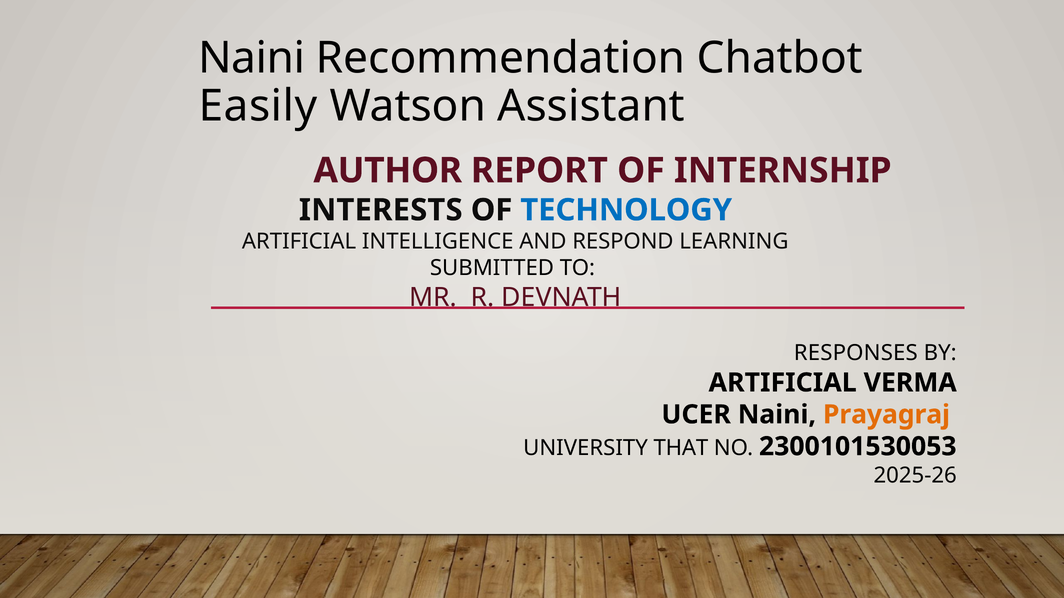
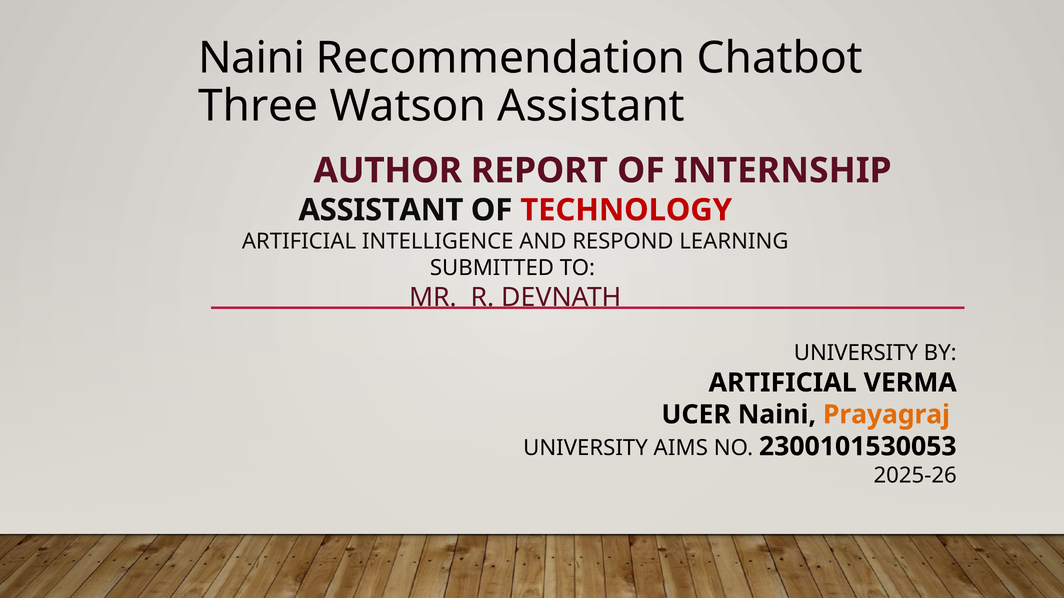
Easily: Easily -> Three (258, 106)
INTERESTS: INTERESTS -> ASSISTANT (381, 210)
TECHNOLOGY colour: blue -> red (626, 210)
RESPONSES: RESPONSES -> UNIVERSITY (856, 353)
THAT: THAT -> AIMS (681, 448)
